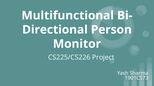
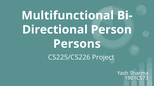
Monitor: Monitor -> Persons (77, 44)
